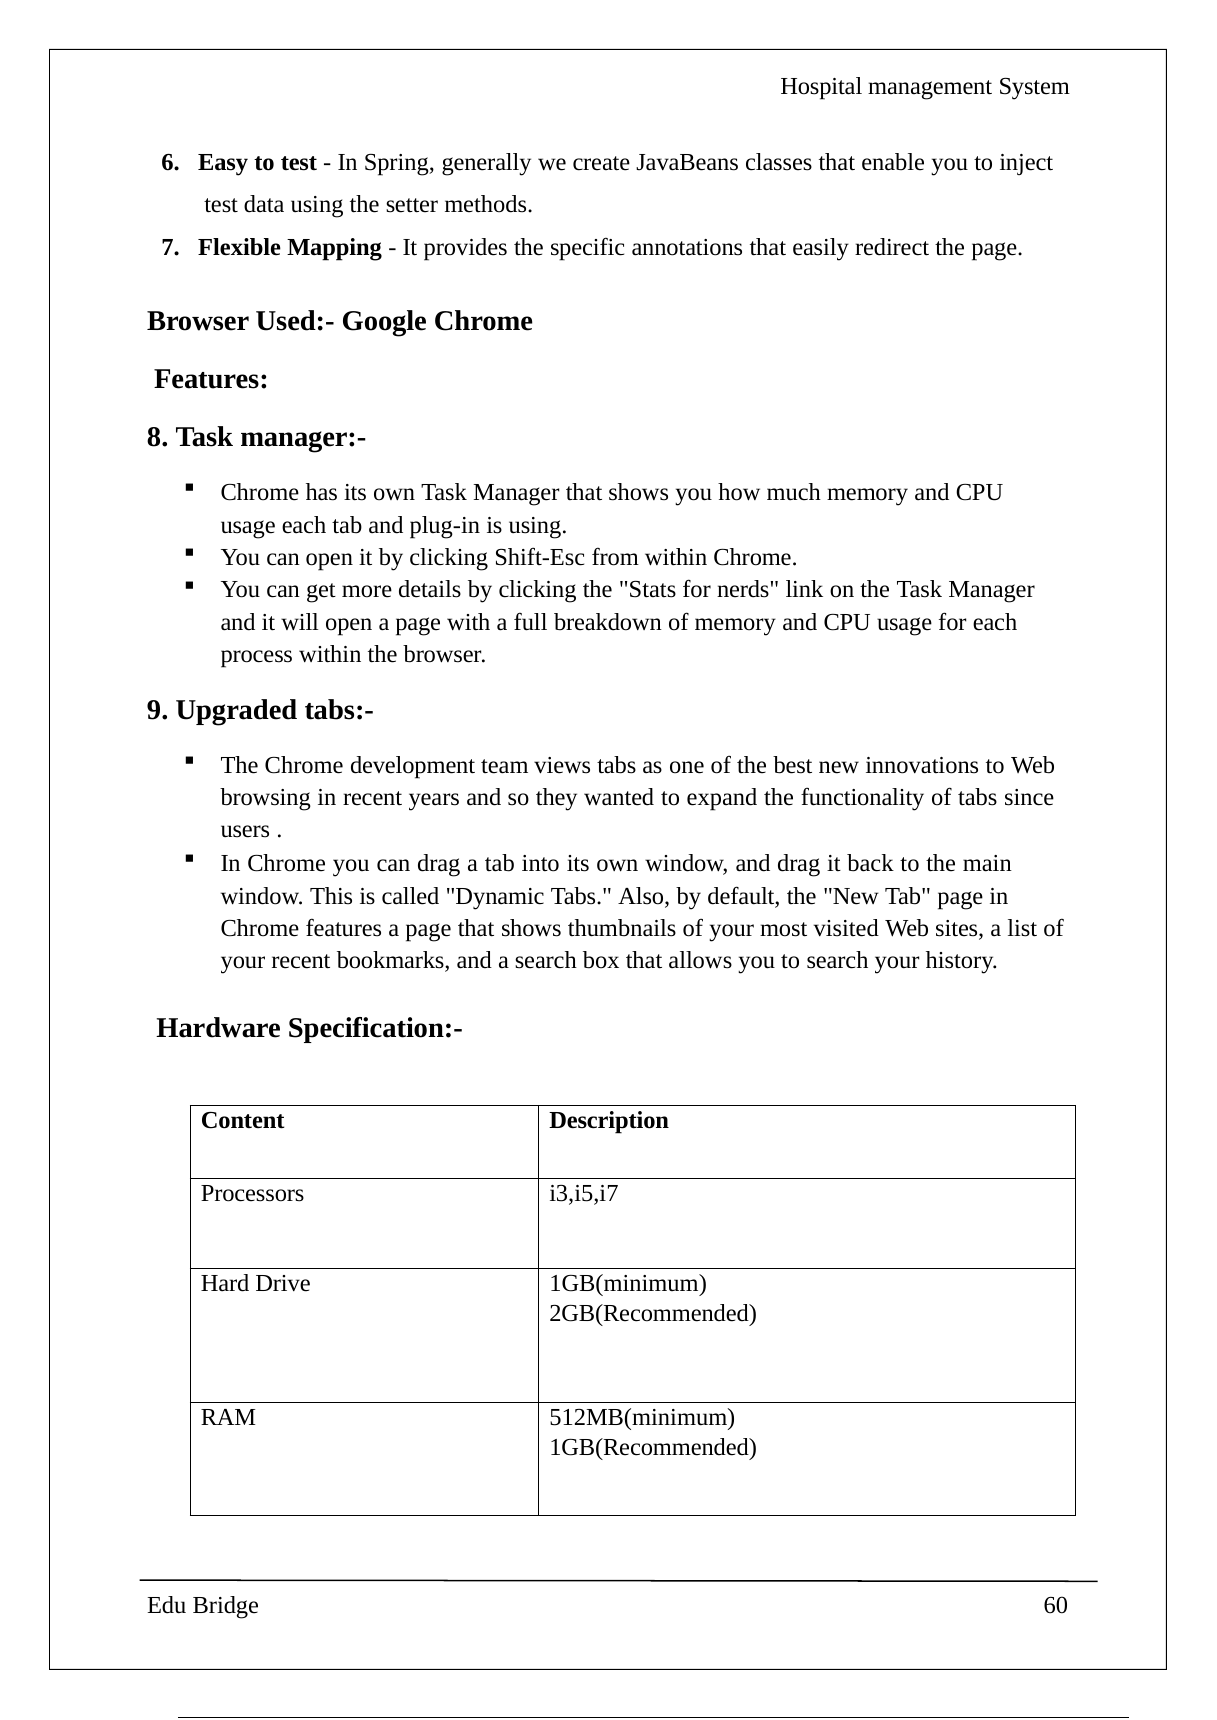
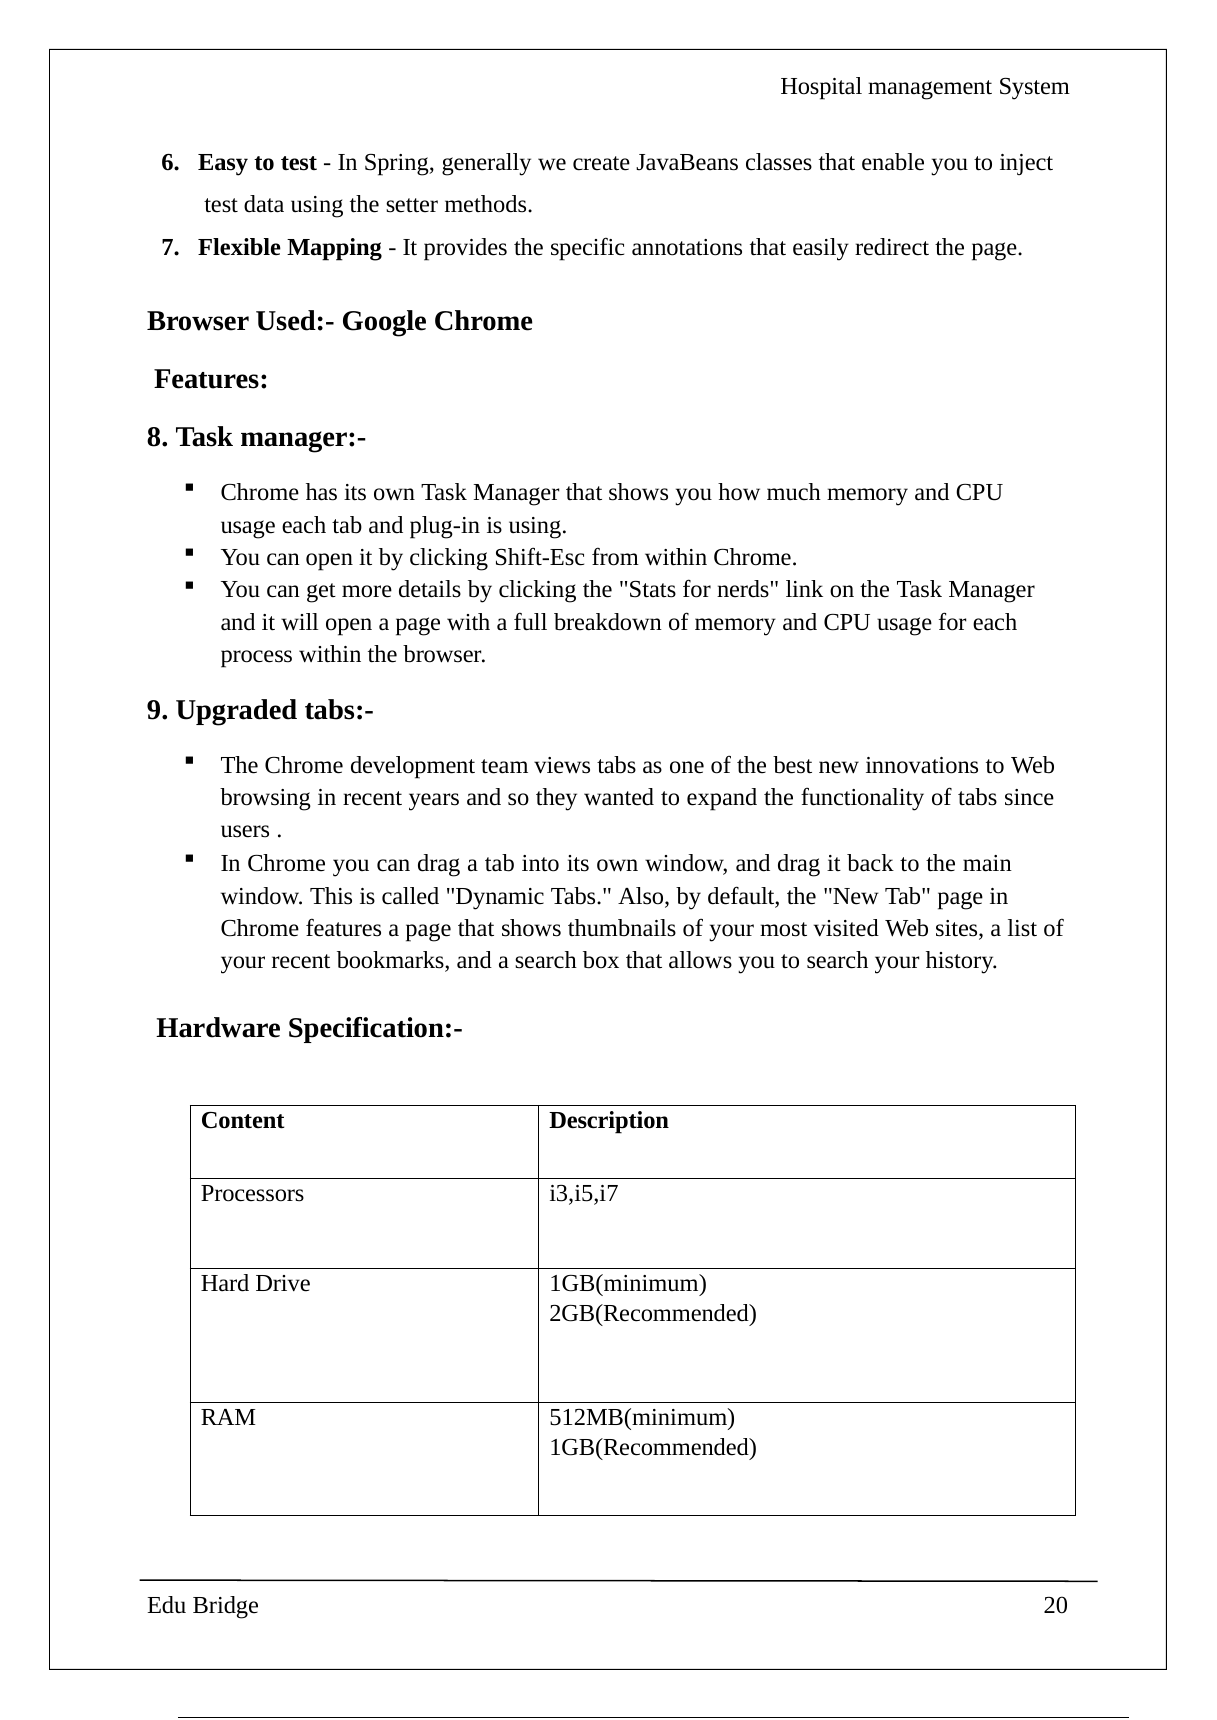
60: 60 -> 20 (1056, 1605)
